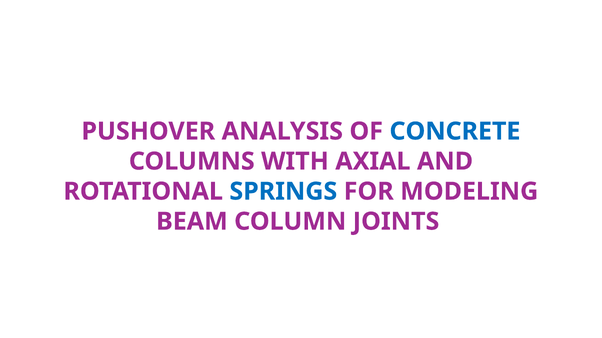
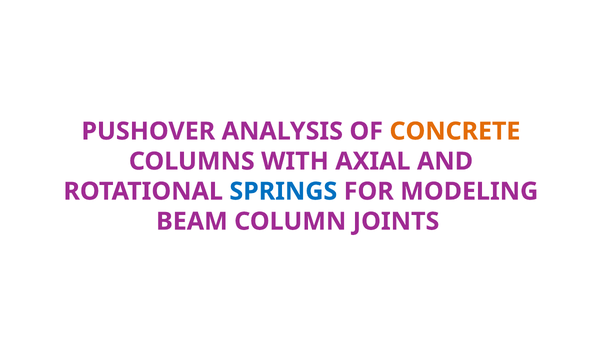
CONCRETE colour: blue -> orange (455, 132)
